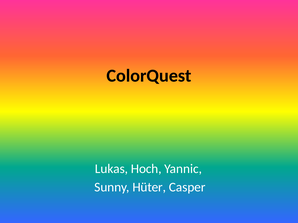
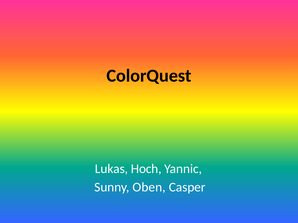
Hüter: Hüter -> Oben (149, 188)
